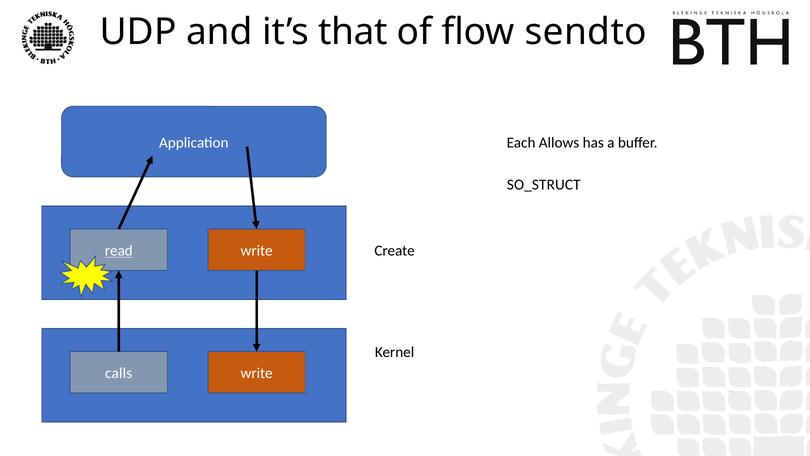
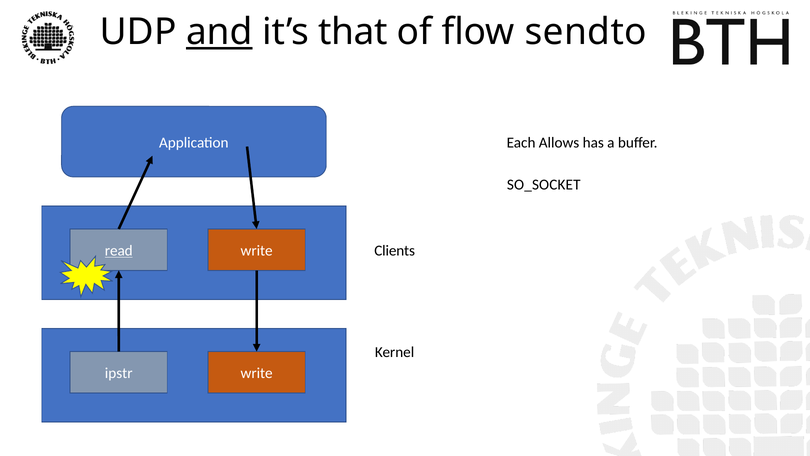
and underline: none -> present (219, 32)
SO_STRUCT: SO_STRUCT -> SO_SOCKET (544, 185)
Create: Create -> Clients (395, 250)
calls: calls -> ipstr (119, 373)
